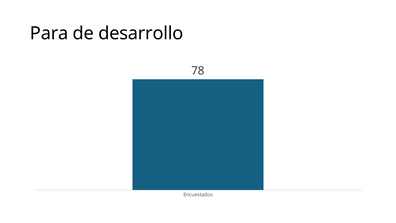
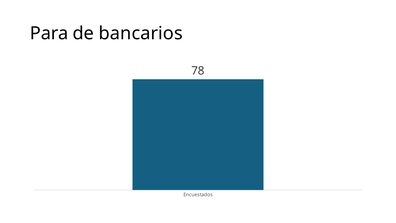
desarrollo: desarrollo -> bancarios (141, 33)
